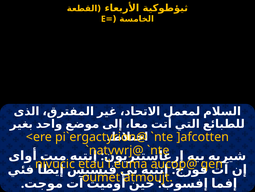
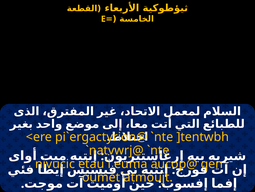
]afcotten: ]afcotten -> ]tentwbh (203, 136)
